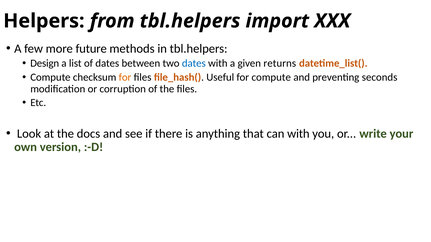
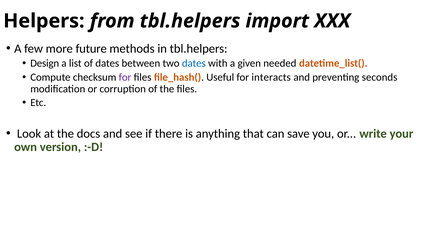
returns: returns -> needed (280, 63)
for colour: orange -> purple (125, 77)
for compute: compute -> interacts (271, 77)
can with: with -> save (298, 134)
